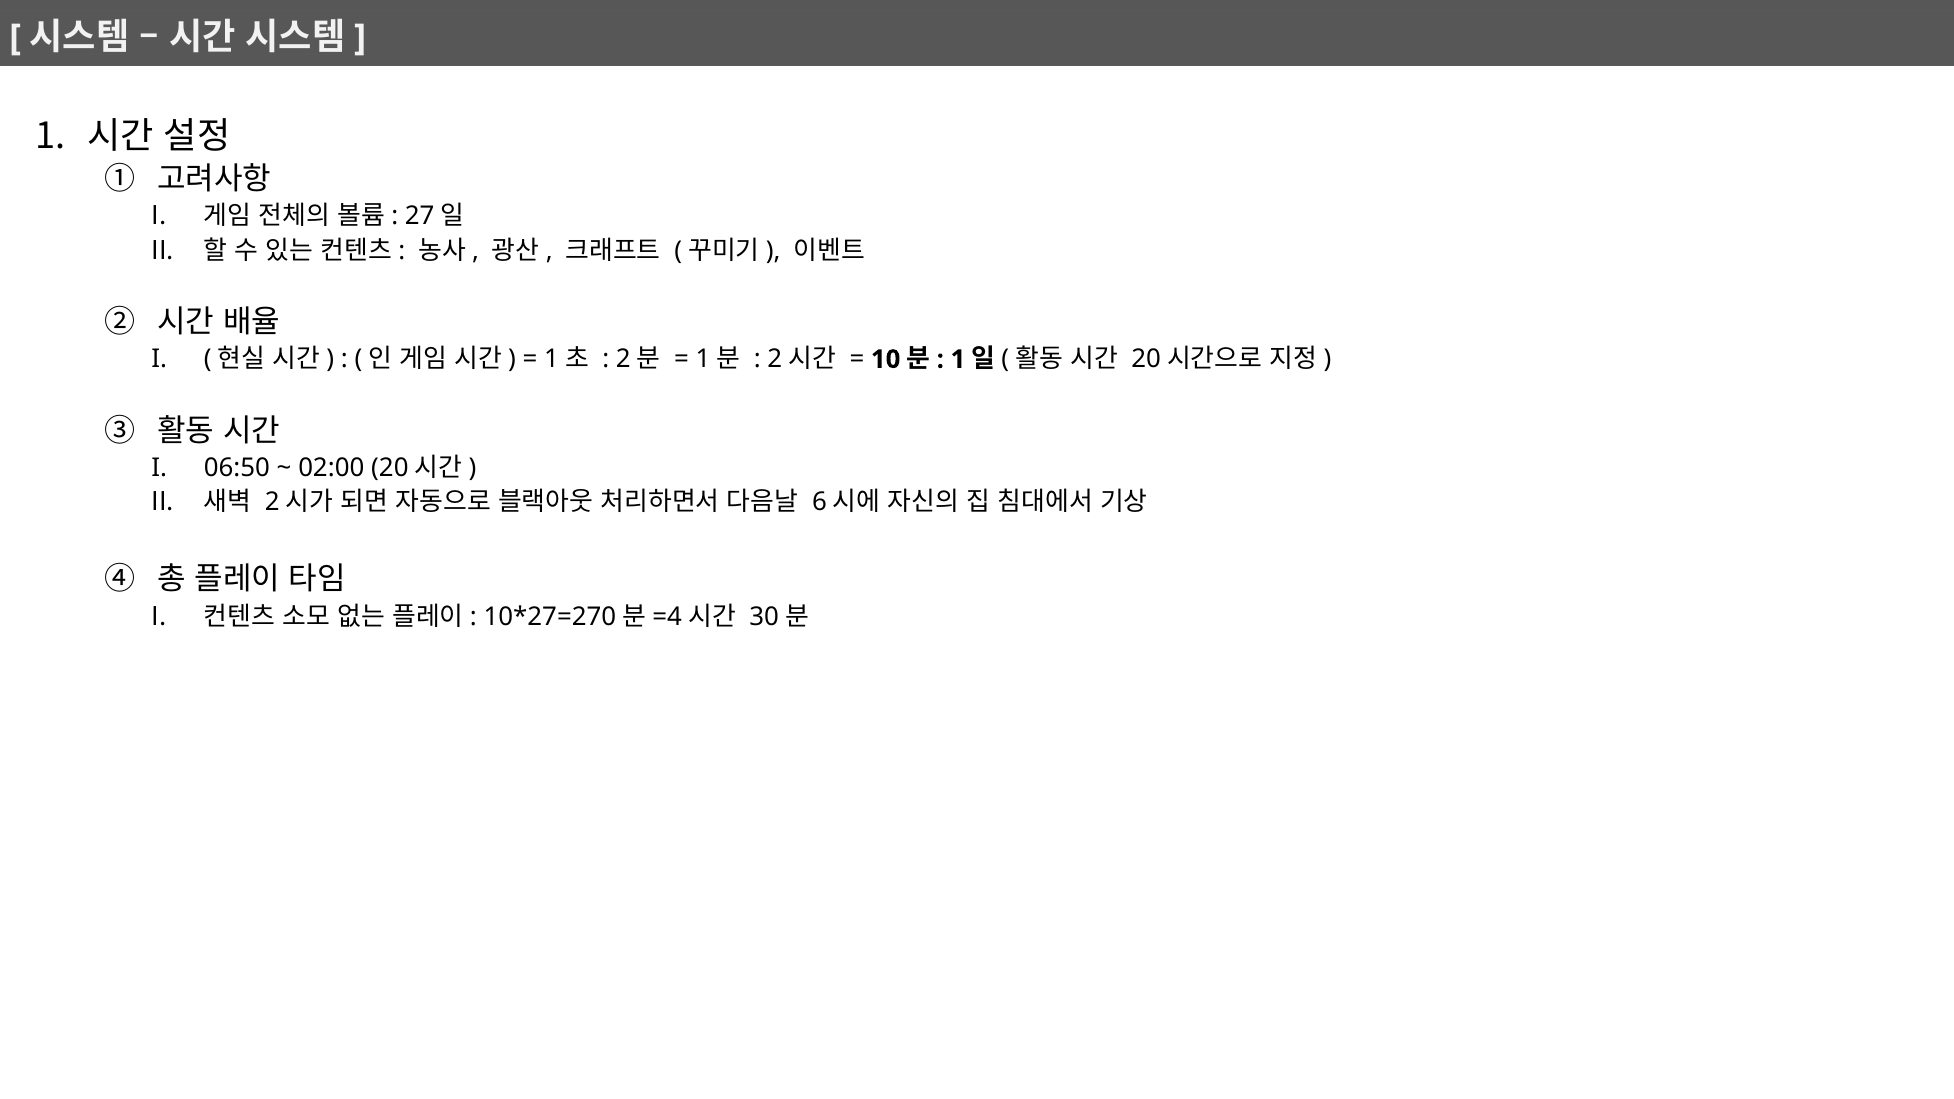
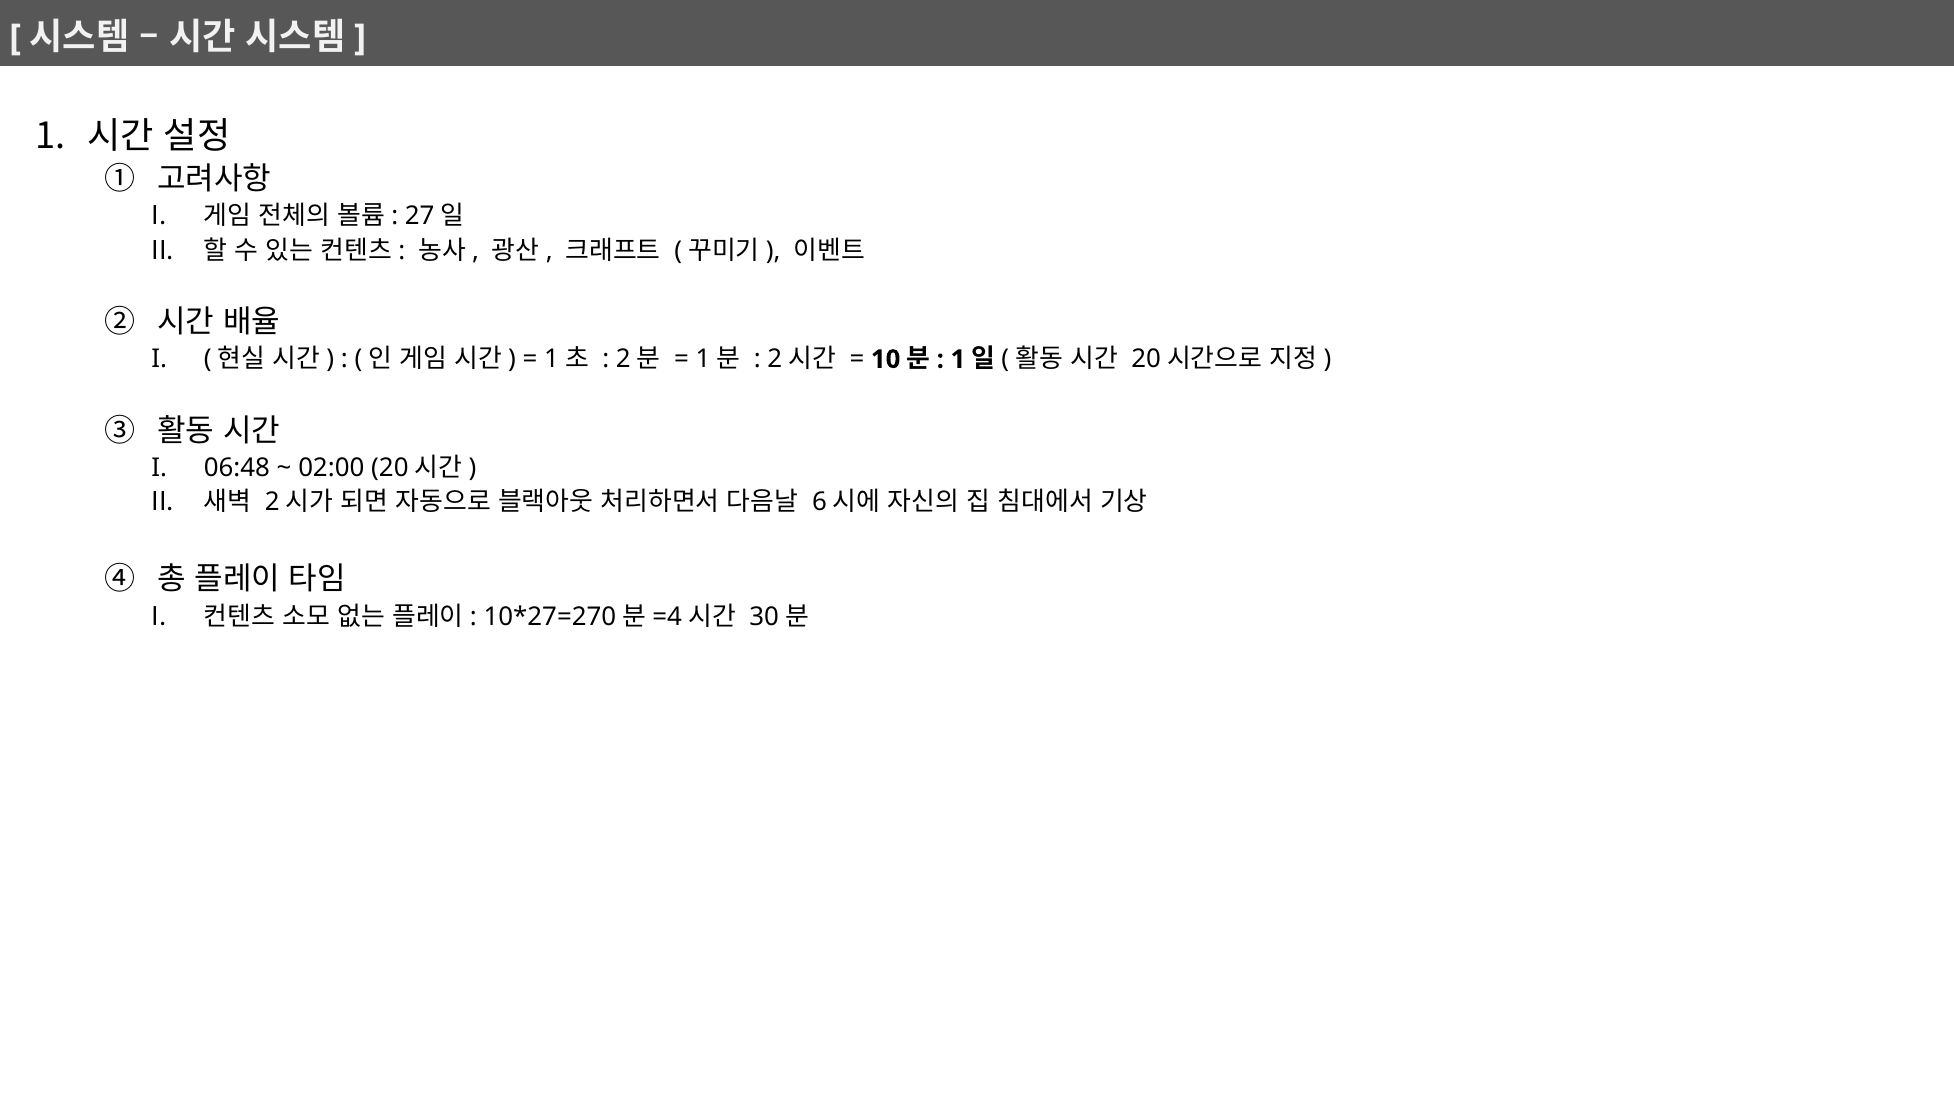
06:50: 06:50 -> 06:48 (237, 468)
